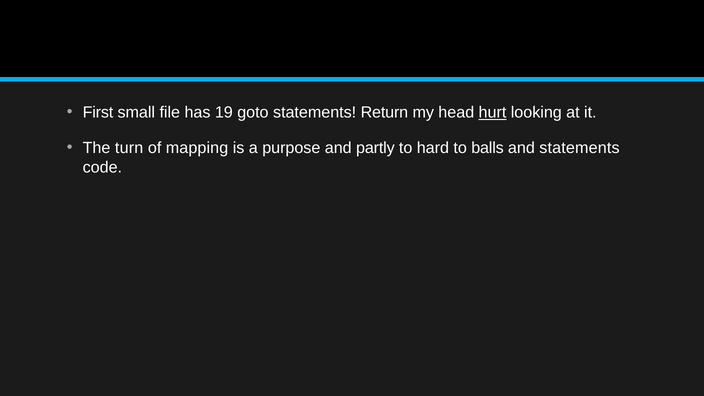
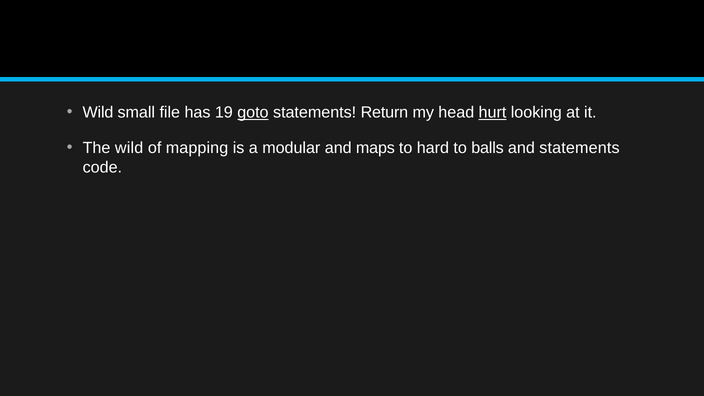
First: First -> Wild (98, 112)
goto underline: none -> present (253, 112)
The turn: turn -> wild (129, 148)
purpose: purpose -> modular (291, 148)
partly: partly -> maps (375, 148)
